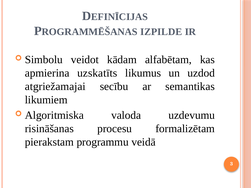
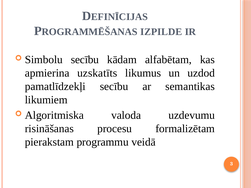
Simbolu veidot: veidot -> secību (85, 60)
atgriežamajai: atgriežamajai -> pamatlīdzekļi (55, 86)
